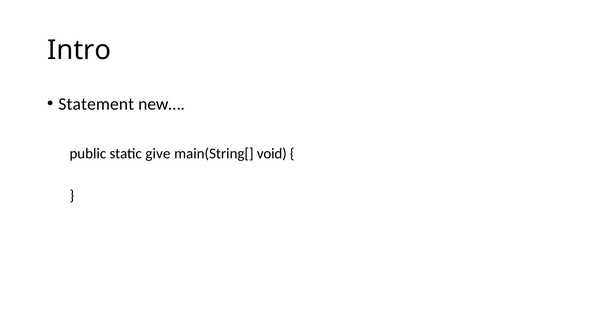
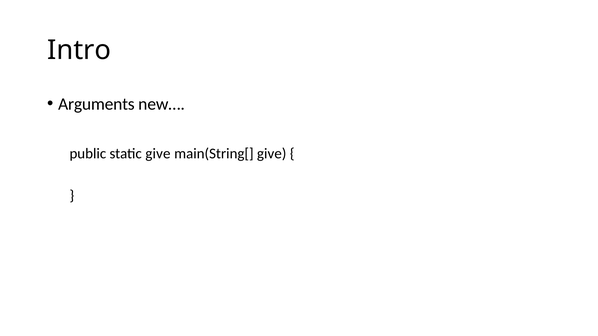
Statement: Statement -> Arguments (96, 104)
main(String[ void: void -> give (272, 154)
